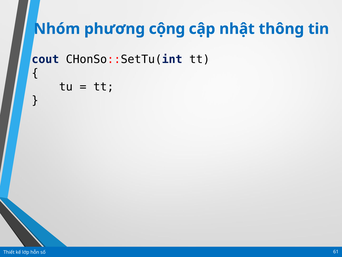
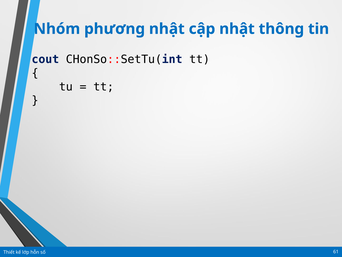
phương cộng: cộng -> nhật (167, 29)
